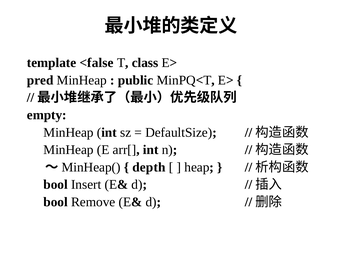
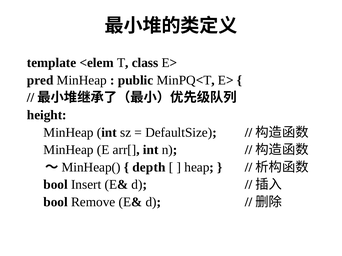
<false: <false -> <elem (97, 63)
empty: empty -> height (47, 115)
